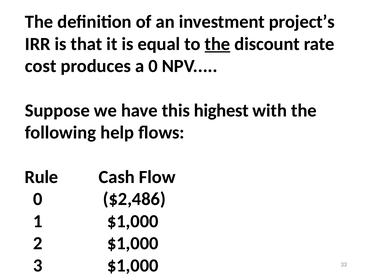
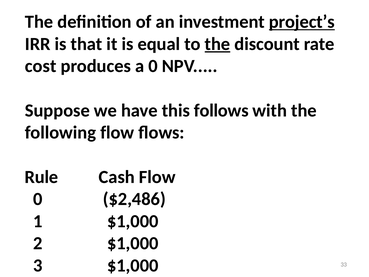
project’s underline: none -> present (302, 22)
highest: highest -> follows (221, 110)
following help: help -> flow (117, 132)
